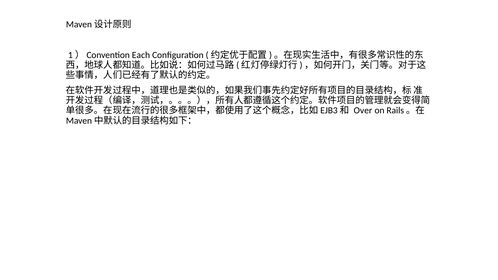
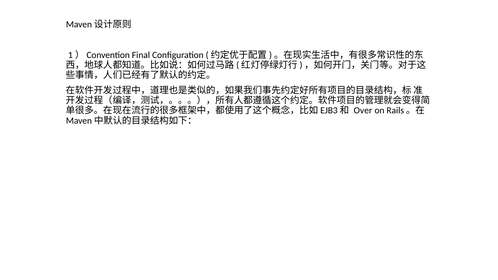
Each: Each -> Final (141, 55)
